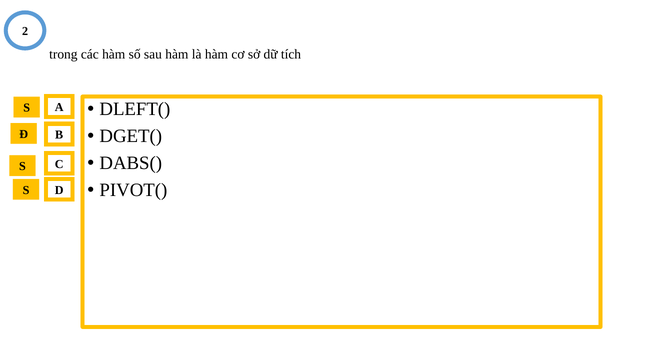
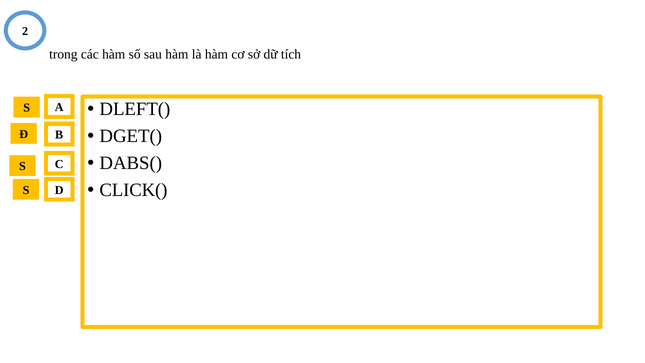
PIVOT(: PIVOT( -> CLICK( (133, 190)
